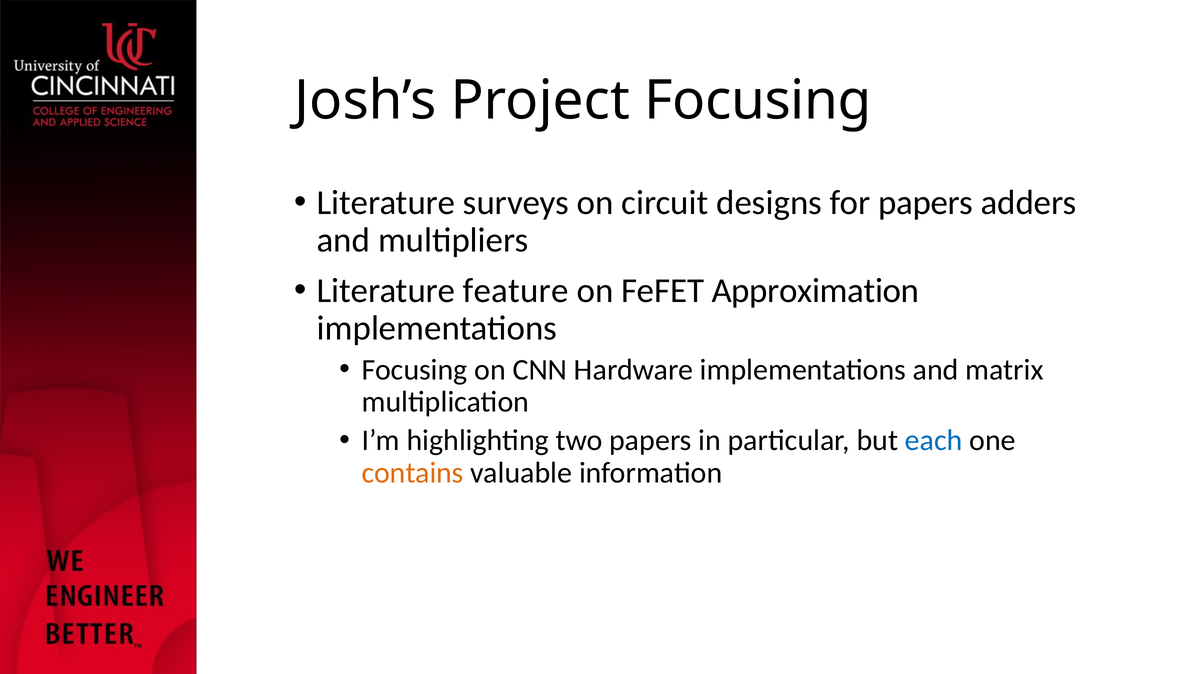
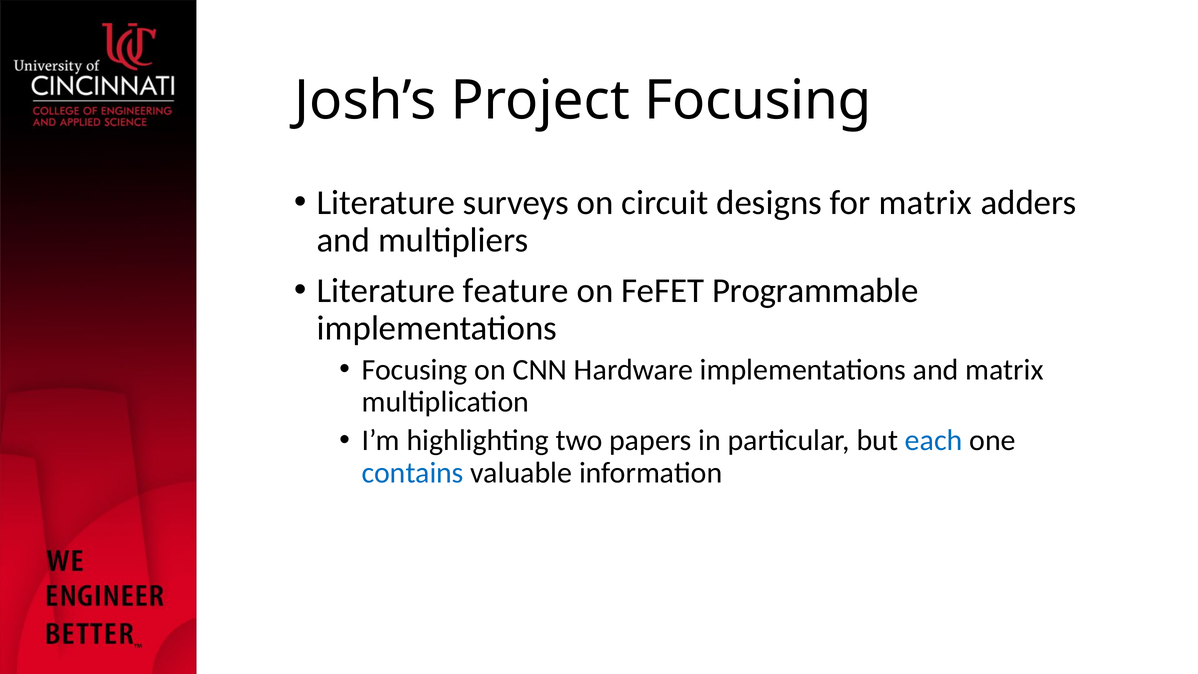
for papers: papers -> matrix (925, 203)
Approximation: Approximation -> Programmable (815, 291)
contains colour: orange -> blue (413, 473)
